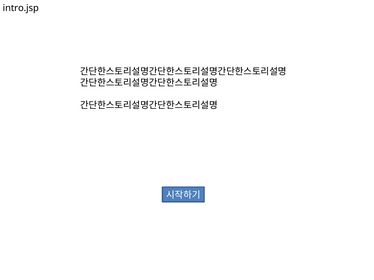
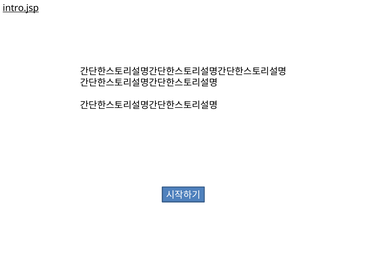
intro.jsp underline: none -> present (21, 8)
